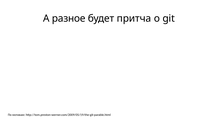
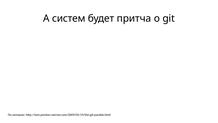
разное: разное -> систем (69, 18)
